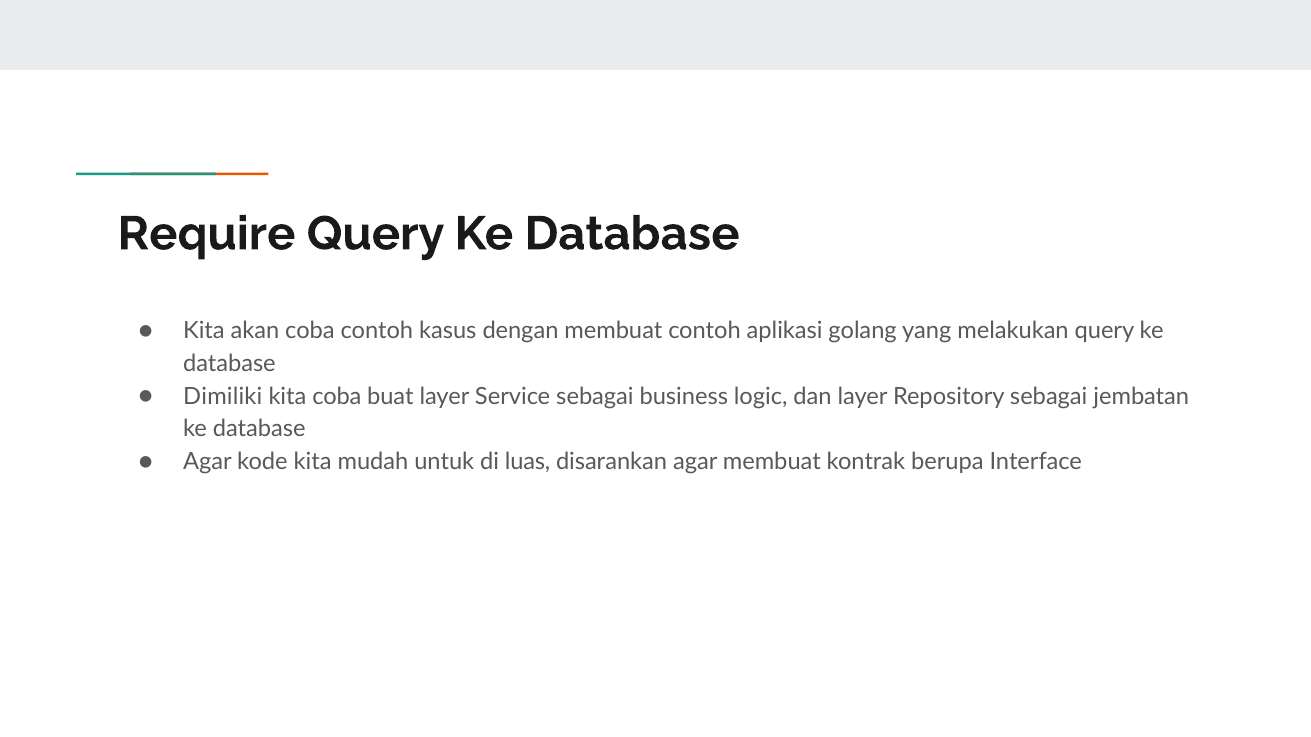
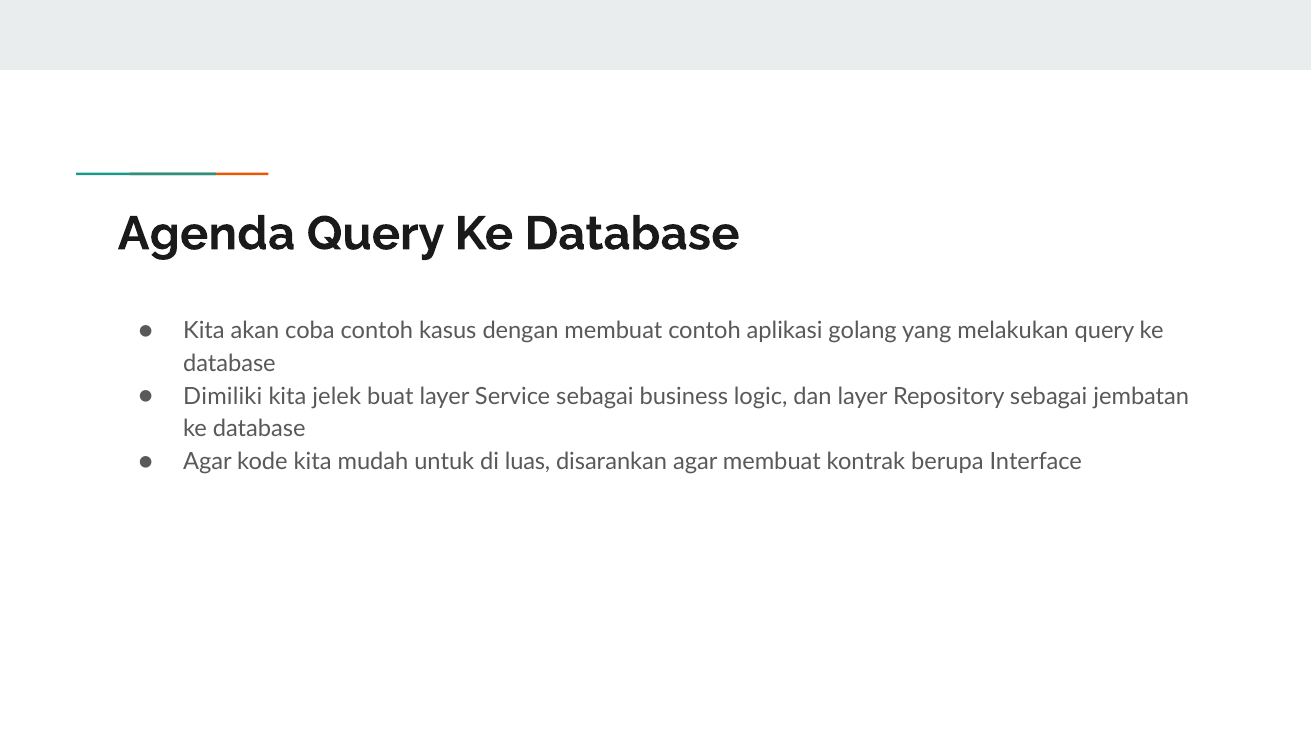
Require: Require -> Agenda (206, 234)
kita coba: coba -> jelek (337, 397)
